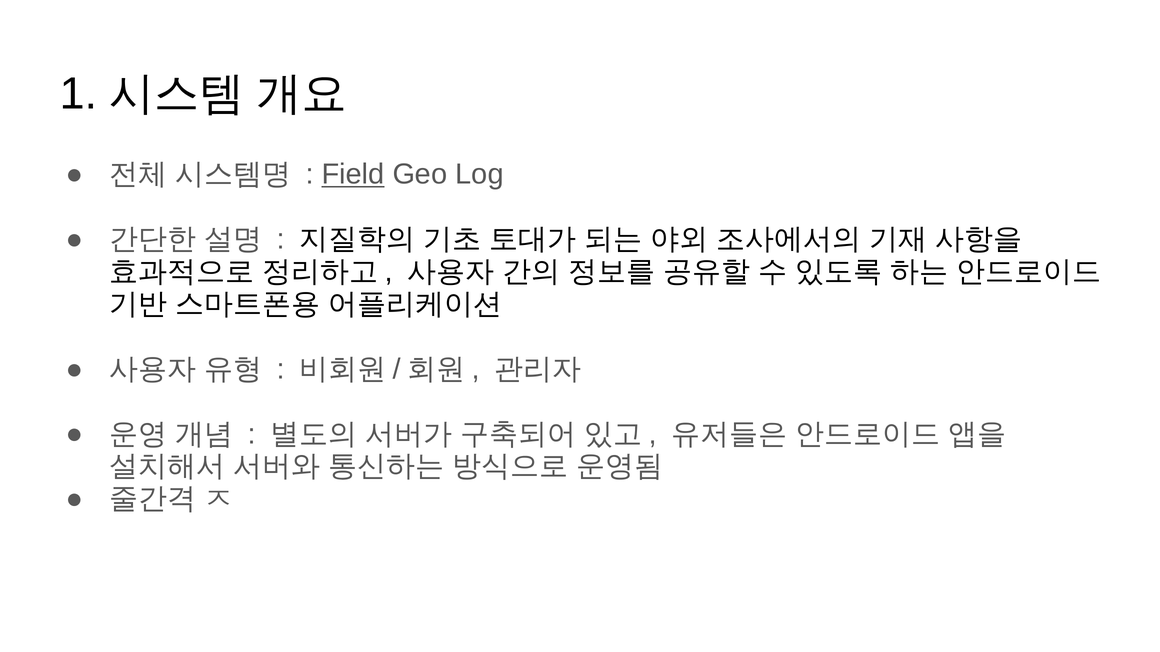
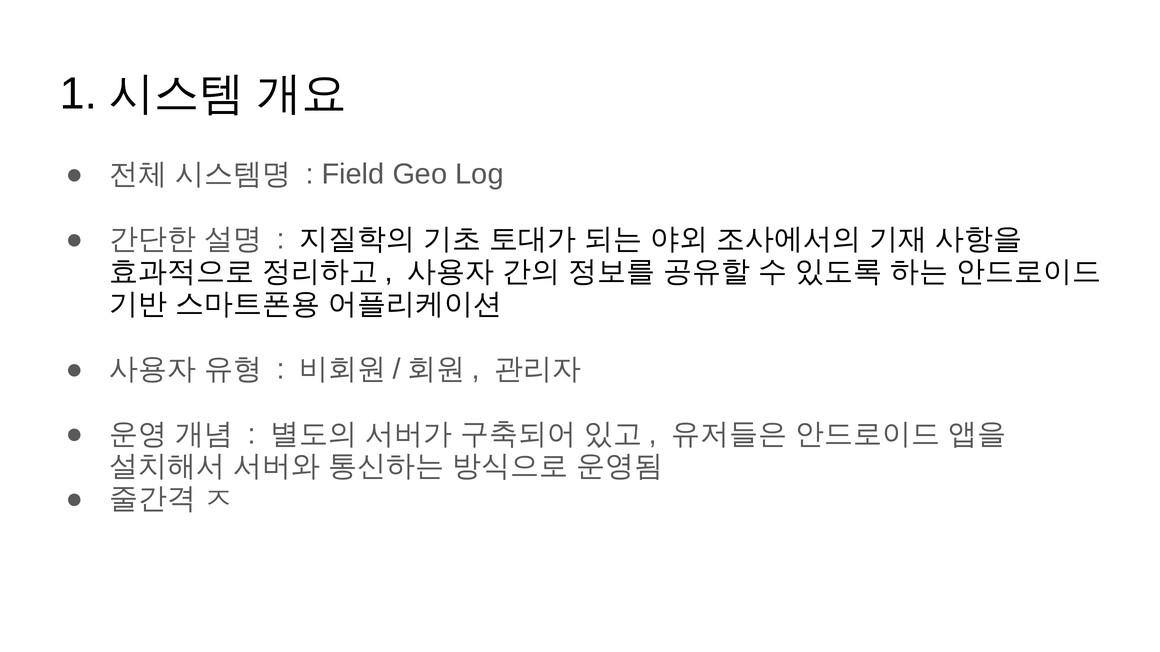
Field underline: present -> none (353, 175)
